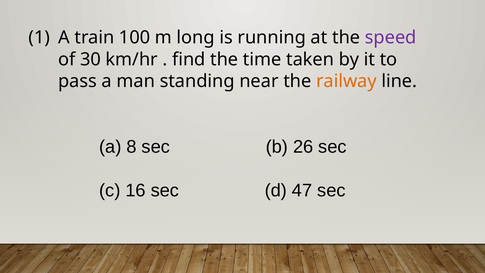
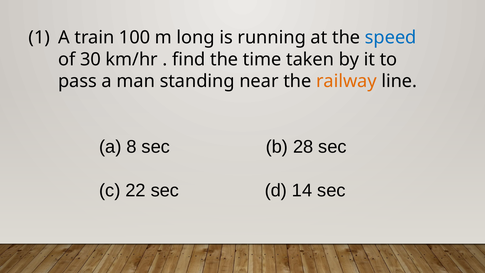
speed colour: purple -> blue (391, 37)
26: 26 -> 28 (303, 147)
16: 16 -> 22 (136, 190)
47: 47 -> 14 (302, 190)
